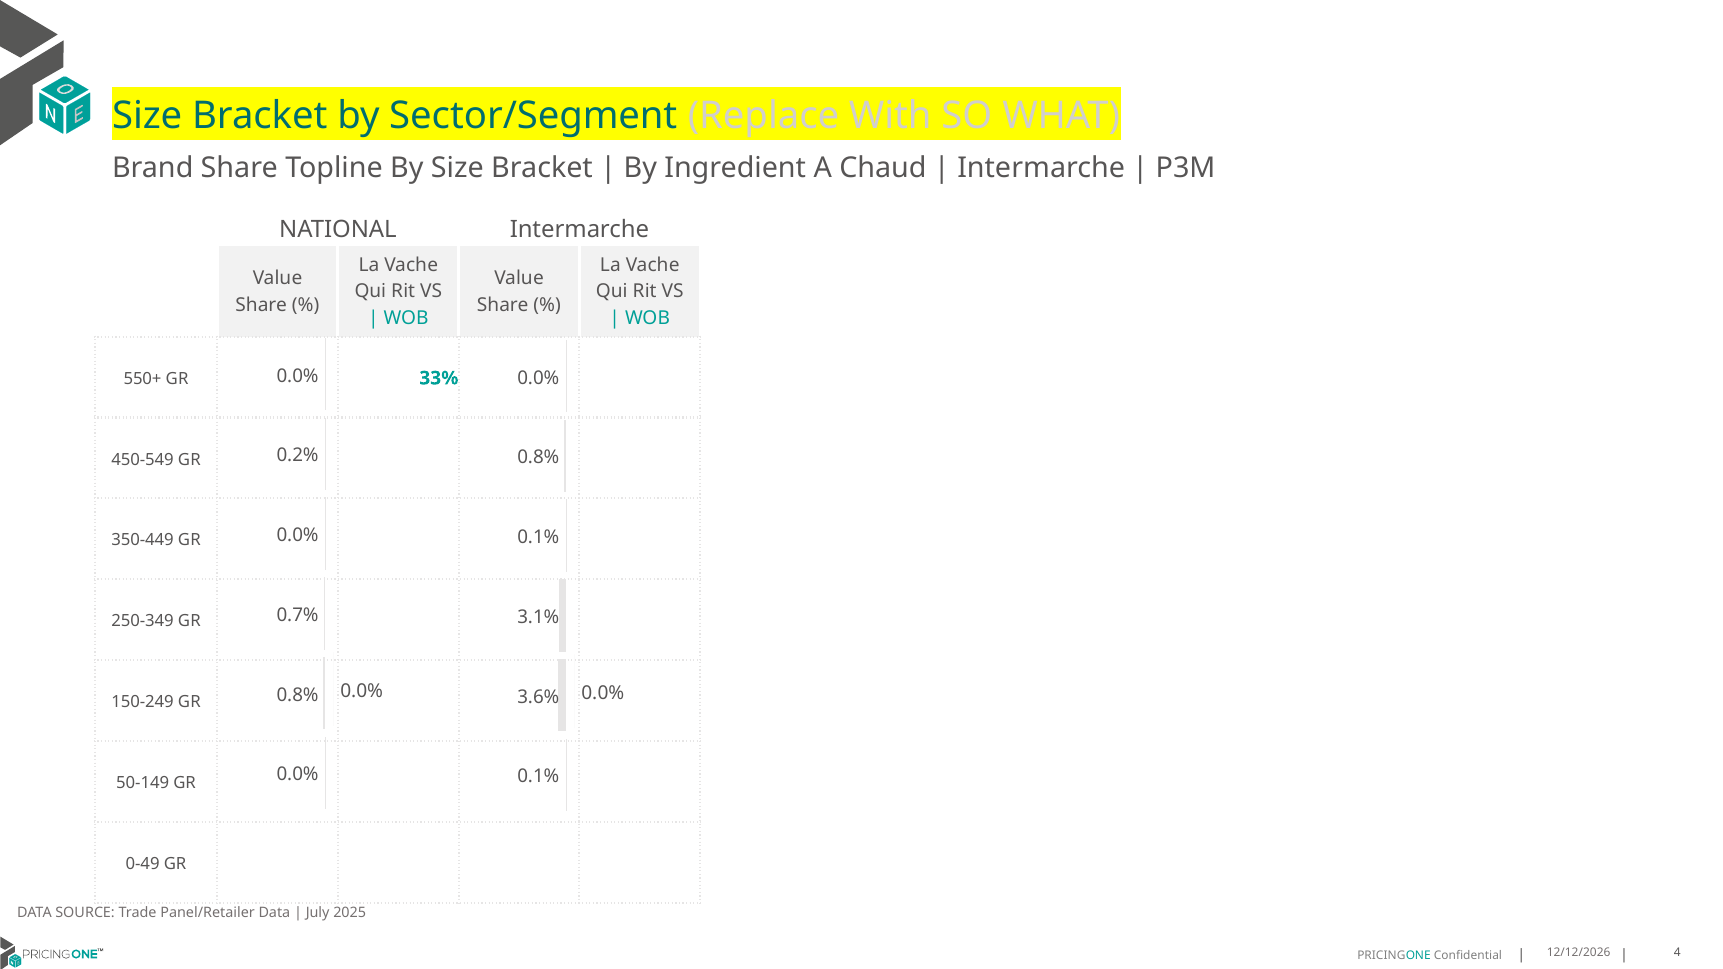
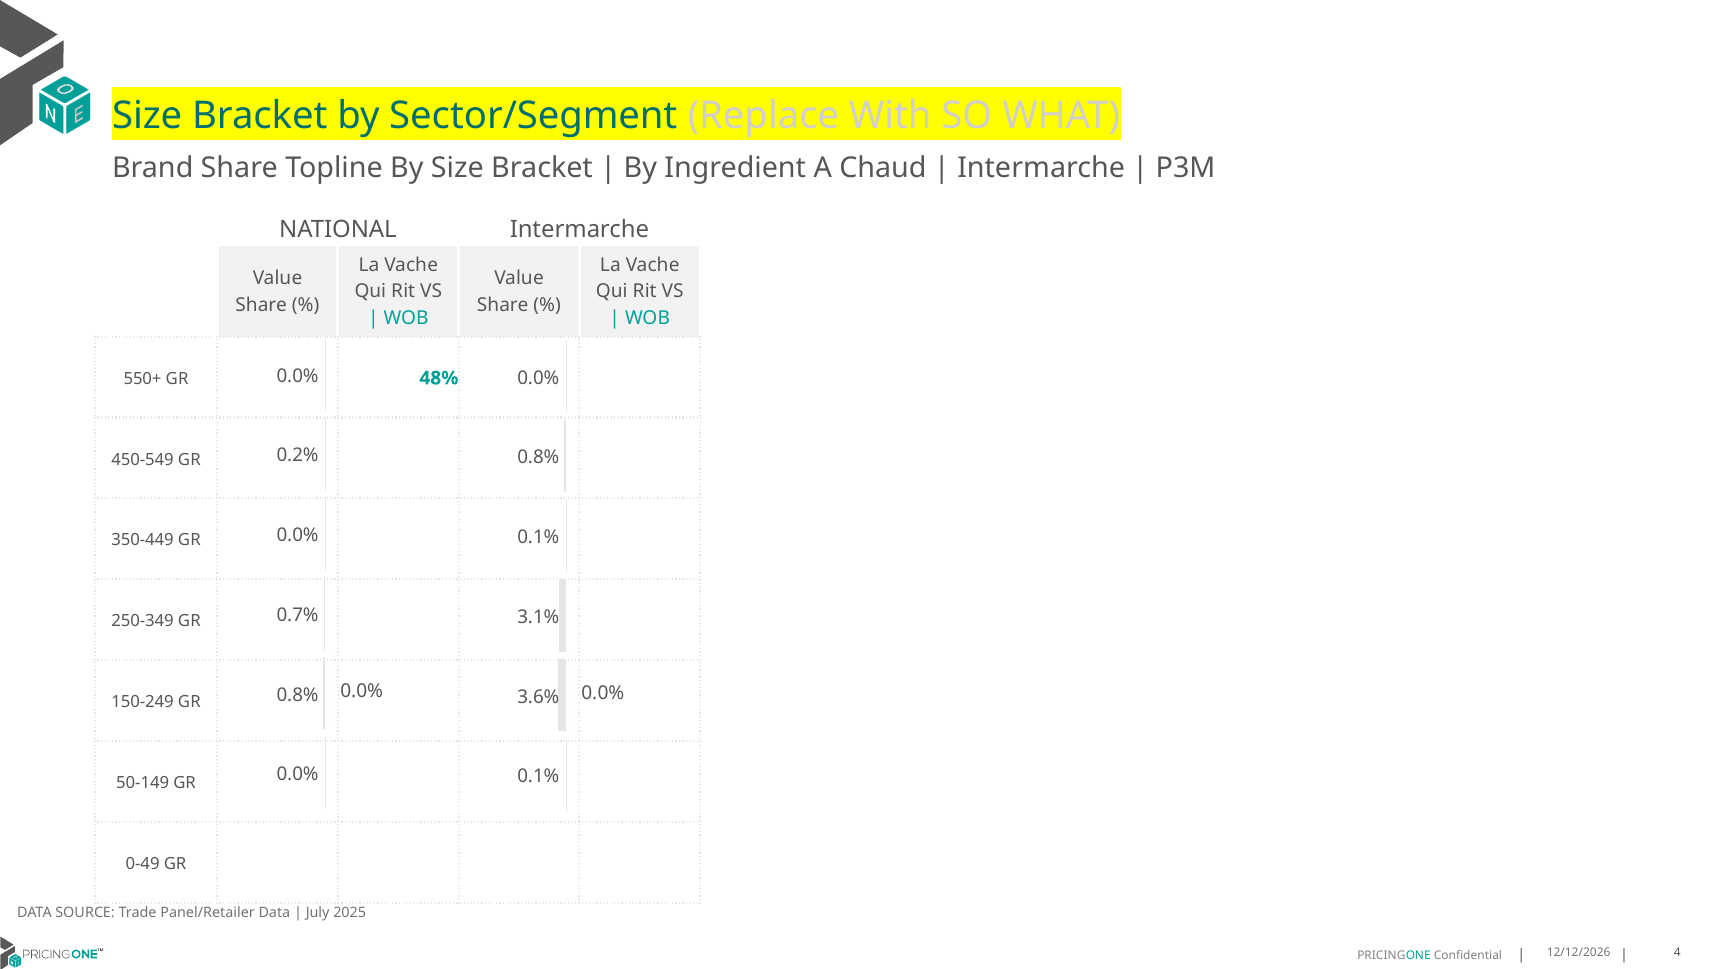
33%: 33% -> 48% (439, 378)
